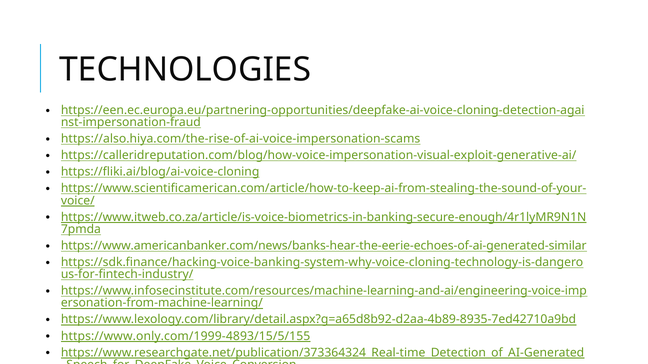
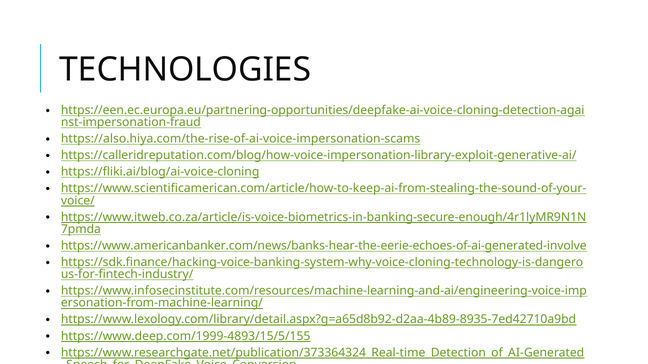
https://calleridreputation.com/blog/how-voice-impersonation-visual-exploit-generative-ai/: https://calleridreputation.com/blog/how-voice-impersonation-visual-exploit-generative-ai/ -> https://calleridreputation.com/blog/how-voice-impersonation-library-exploit-generative-ai/ (319, 156)
https://www.americanbanker.com/news/banks-hear-the-eerie-echoes-of-ai-generated-similar: https://www.americanbanker.com/news/banks-hear-the-eerie-echoes-of-ai-generated-similar -> https://www.americanbanker.com/news/banks-hear-the-eerie-echoes-of-ai-generated-involve (324, 246)
https://www.only.com/1999-4893/15/5/155: https://www.only.com/1999-4893/15/5/155 -> https://www.deep.com/1999-4893/15/5/155 (186, 336)
